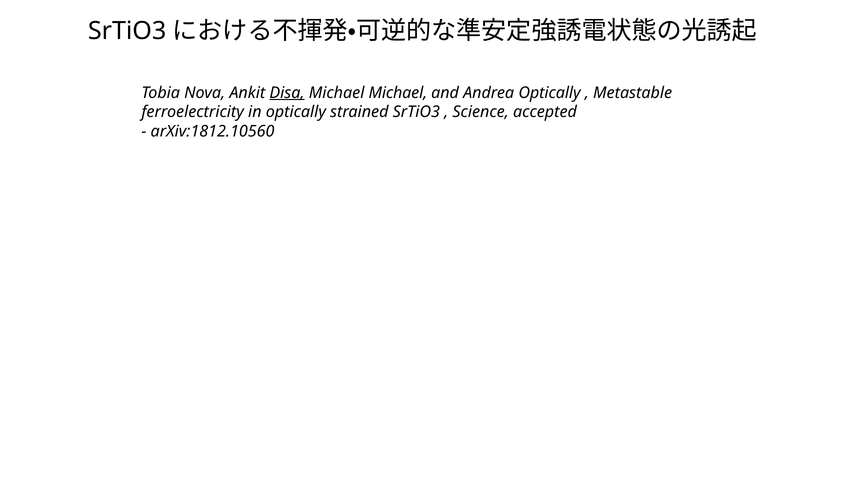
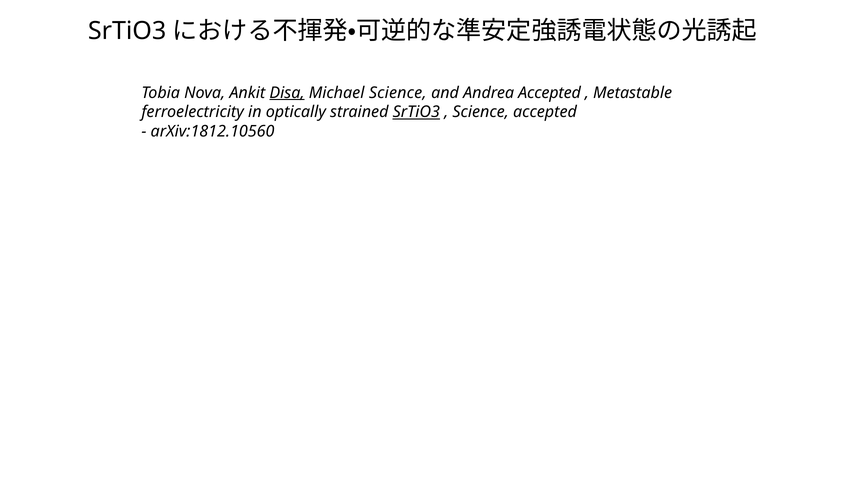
Michael Michael: Michael -> Science (398, 93)
Andrea Optically: Optically -> Accepted (550, 93)
SrTiO3 underline: none -> present (416, 112)
